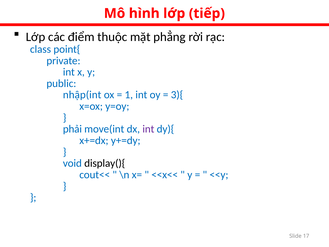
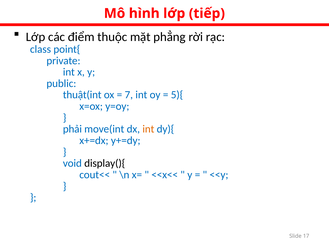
nhập(int: nhập(int -> thuật(int (82, 95)
1: 1 -> 7 (129, 95)
3){: 3){ -> 5){ (177, 95)
int colour: purple -> orange (148, 129)
